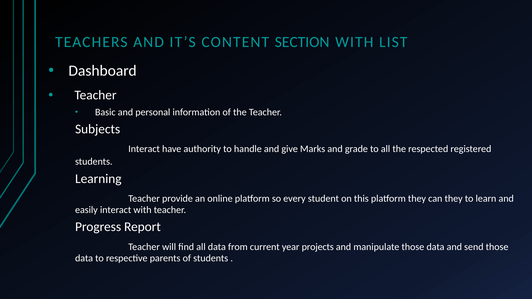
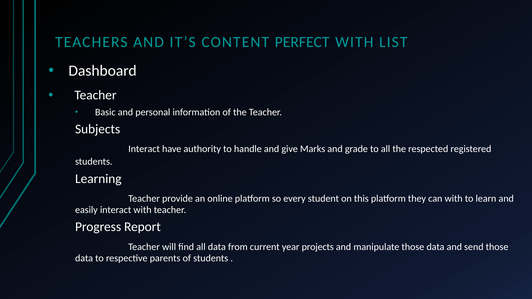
SECTION: SECTION -> PERFECT (302, 42)
can they: they -> with (454, 199)
